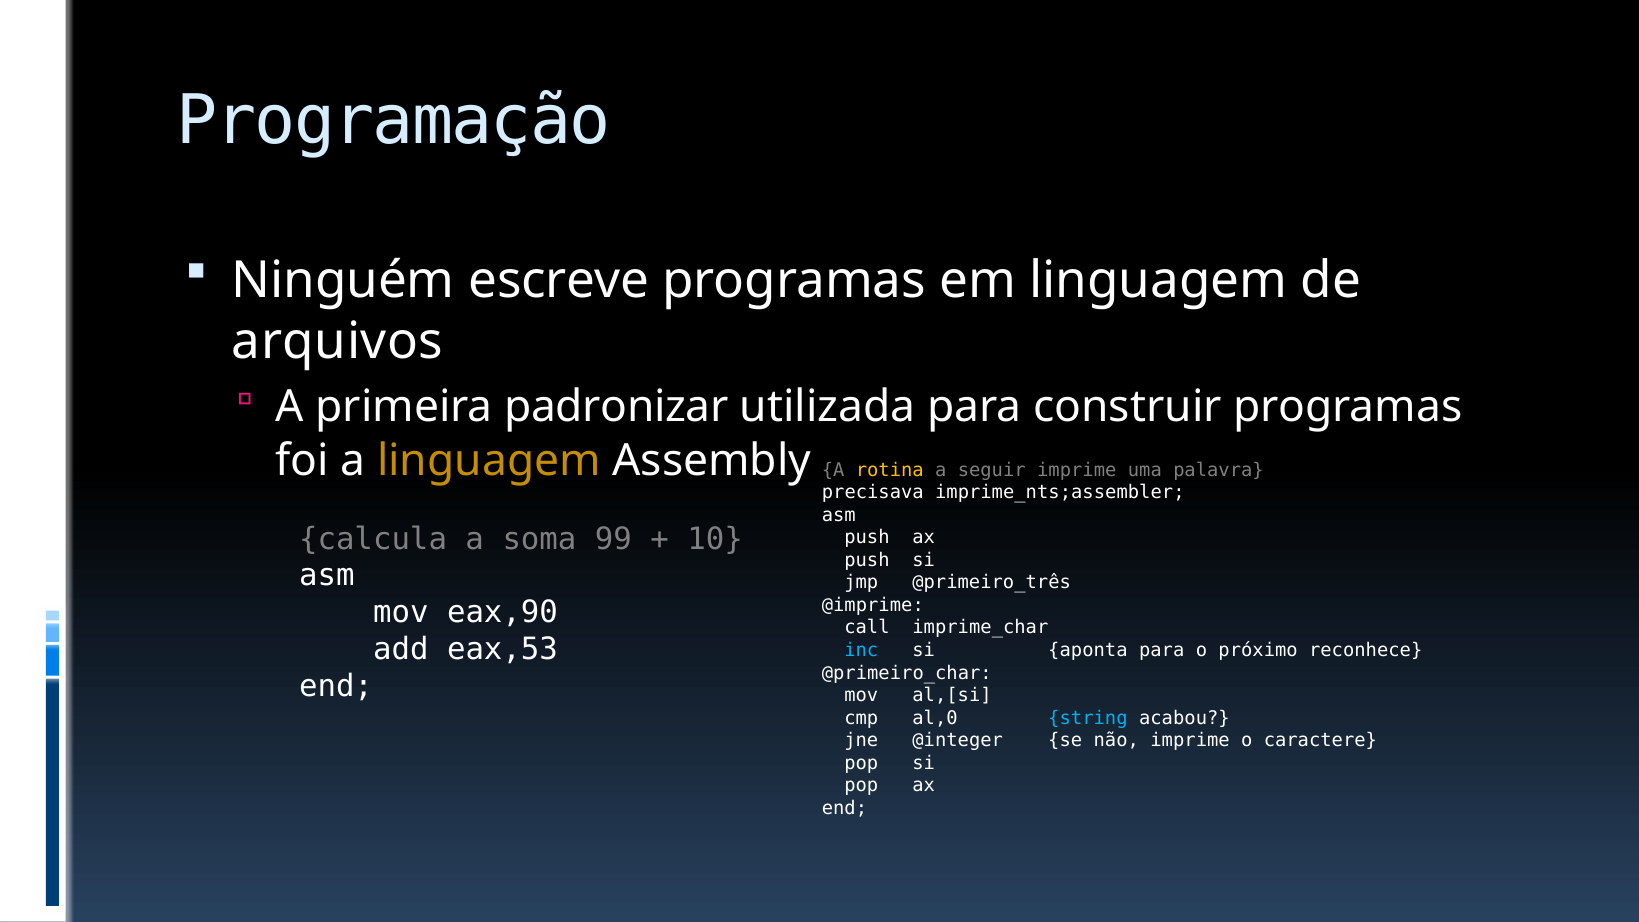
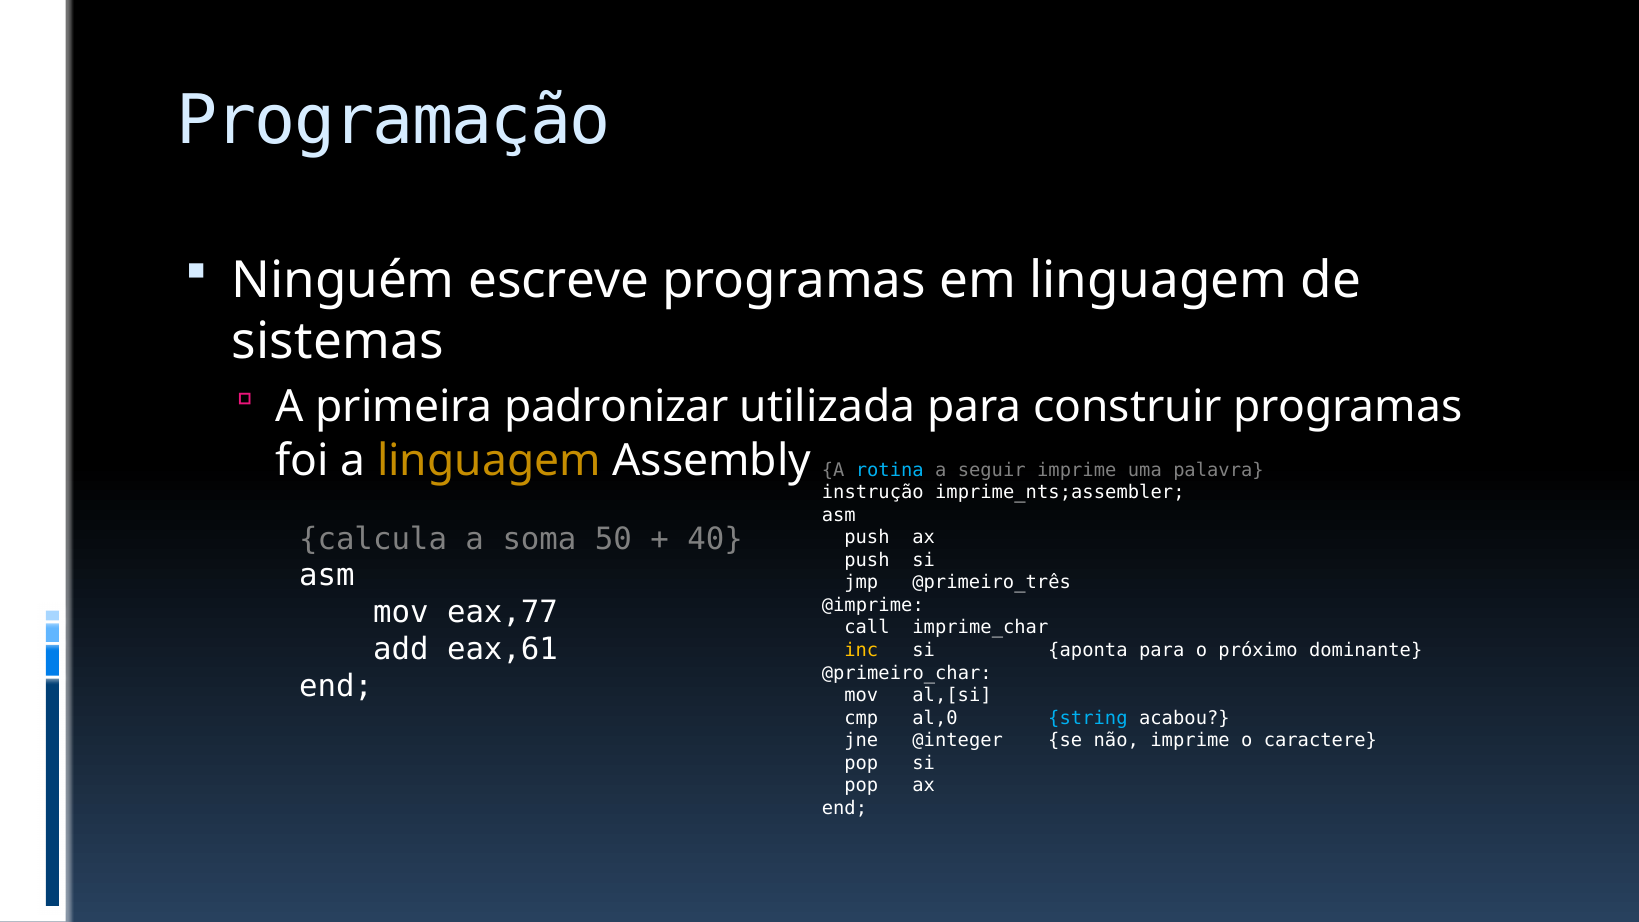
arquivos: arquivos -> sistemas (338, 342)
rotina colour: yellow -> light blue (890, 470)
precisava: precisava -> instrução (873, 492)
99: 99 -> 50 (613, 539)
10: 10 -> 40 (715, 539)
eax,90: eax,90 -> eax,77 (502, 613)
eax,53: eax,53 -> eax,61 (502, 650)
inc colour: light blue -> yellow (861, 650)
reconhece: reconhece -> dominante (1366, 650)
